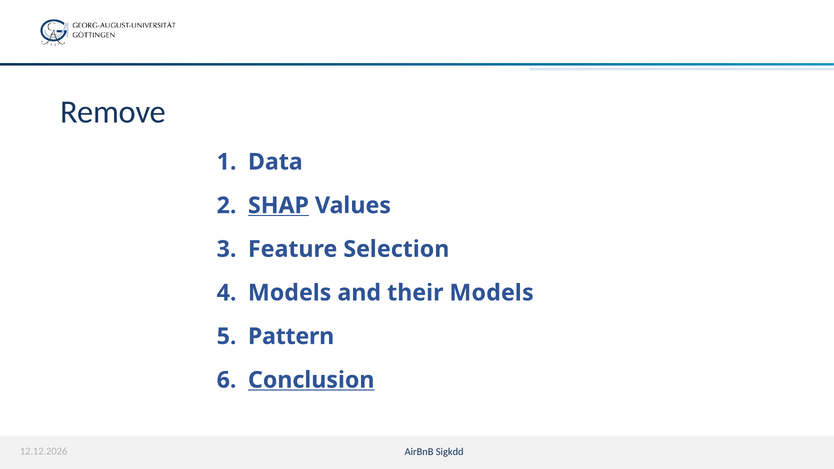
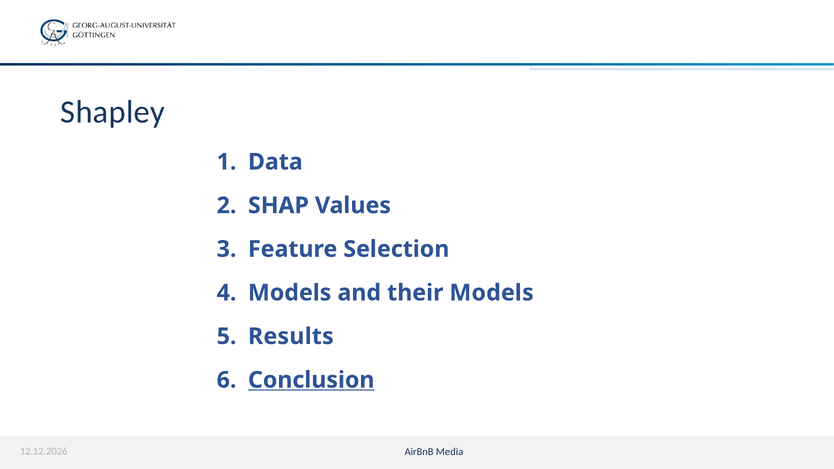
Remove: Remove -> Shapley (113, 112)
SHAP underline: present -> none (278, 206)
Pattern: Pattern -> Results (291, 336)
Sigkdd: Sigkdd -> Media (450, 452)
